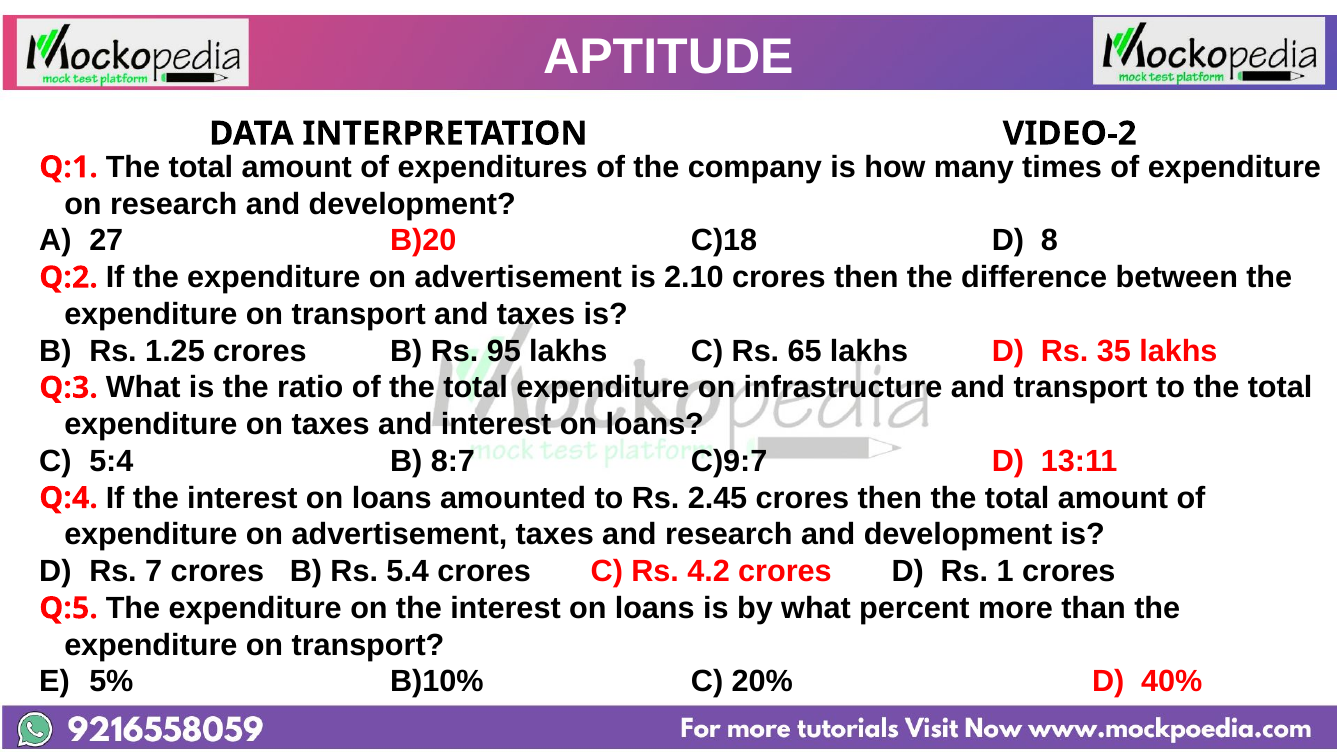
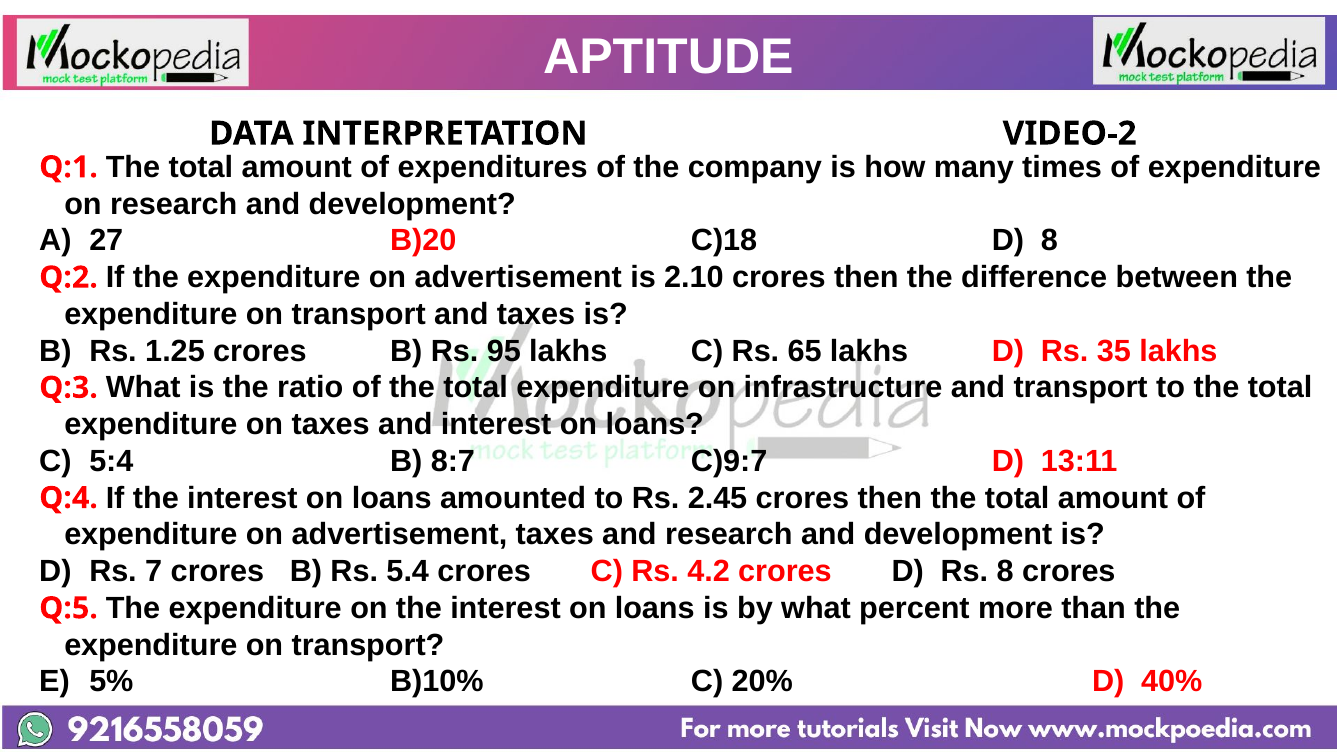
Rs 1: 1 -> 8 (1005, 571)
